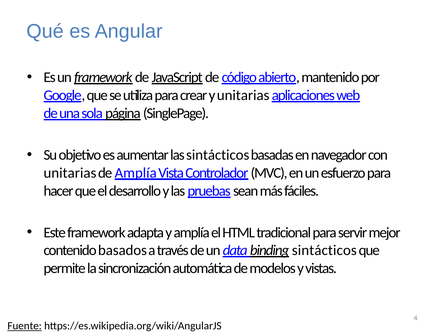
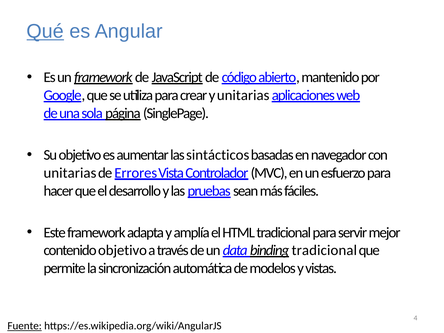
Qué underline: none -> present (45, 31)
de Amplía: Amplía -> Errores (136, 173)
contenido basados: basados -> objetivo (122, 250)
binding sintácticos: sintácticos -> tradicional (324, 250)
